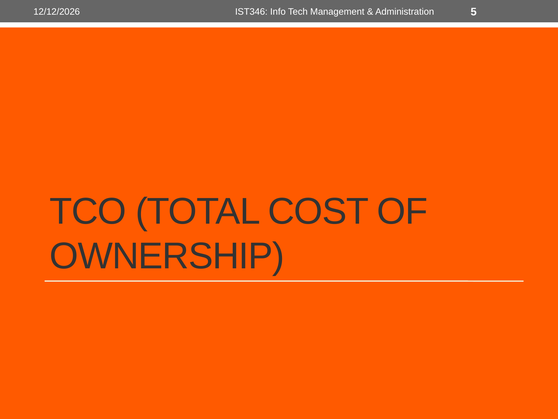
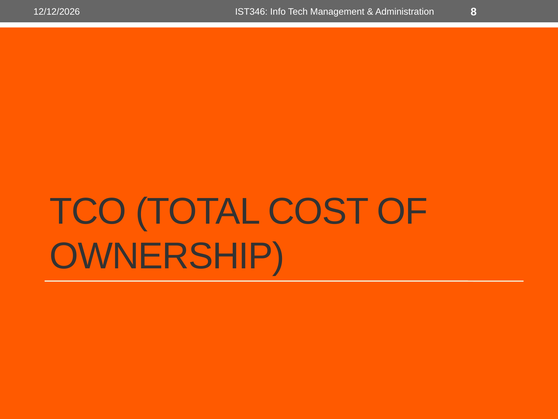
5: 5 -> 8 (474, 12)
